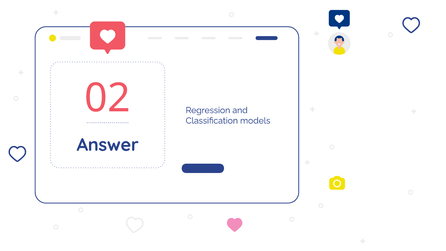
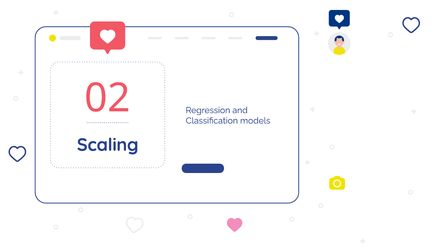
Answer: Answer -> Scaling (108, 145)
